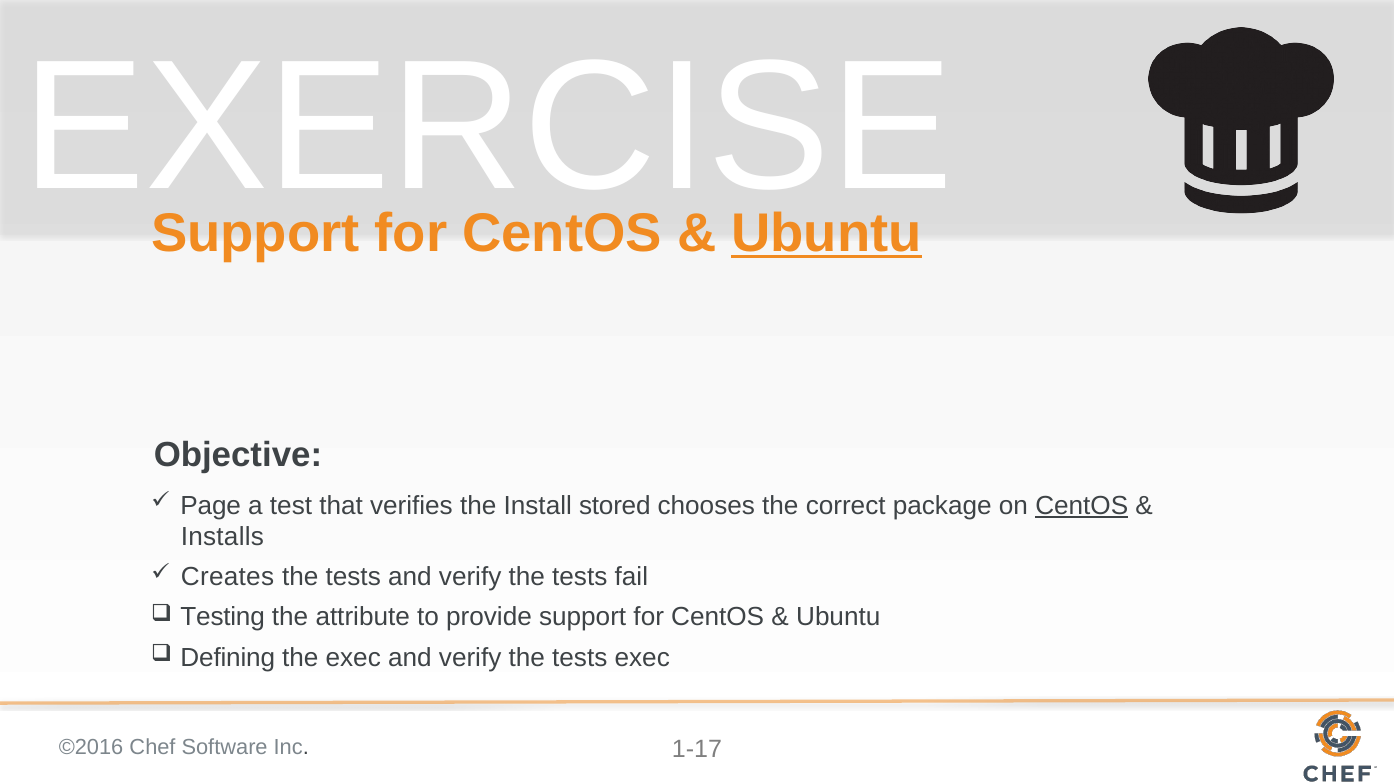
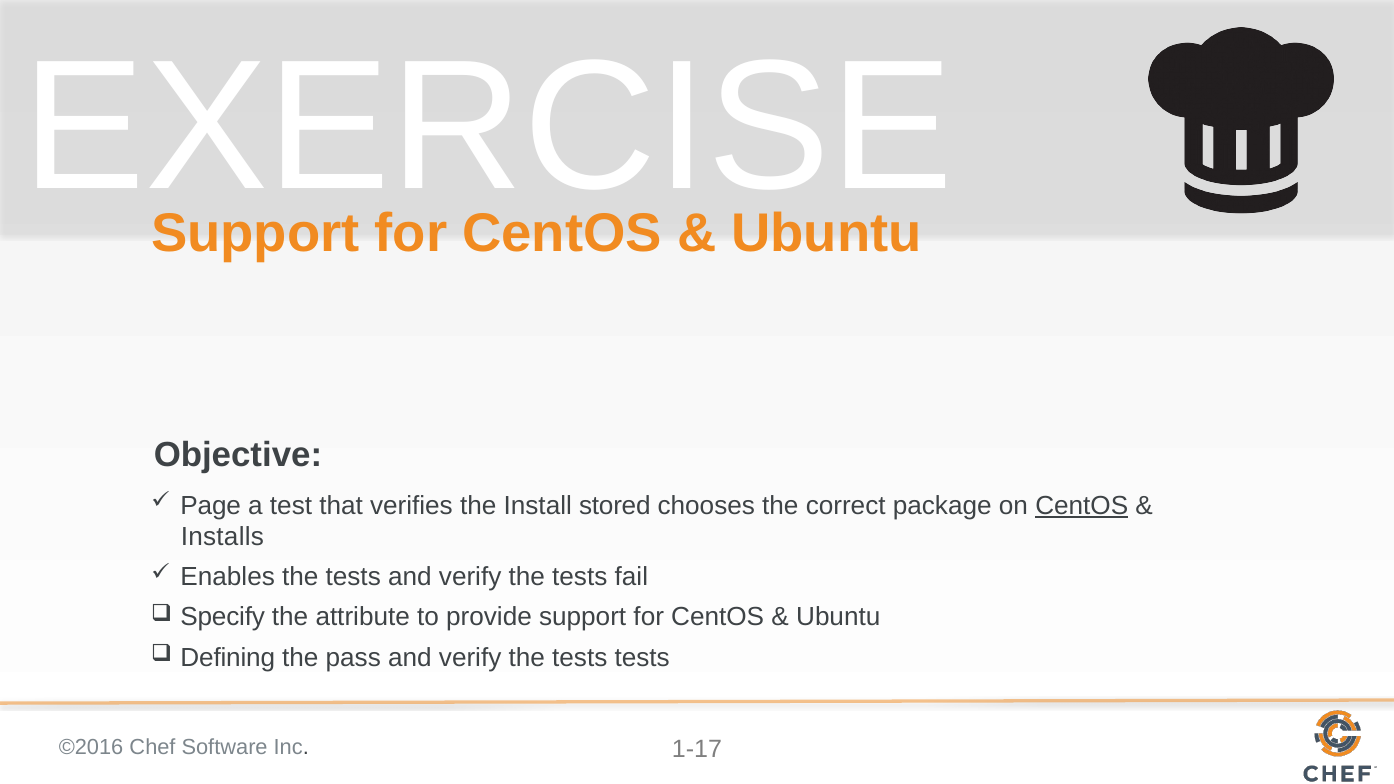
Ubuntu underline: present -> none (827, 233)
Creates: Creates -> Enables (228, 577)
Testing: Testing -> Specify (223, 617)
the exec: exec -> pass (353, 658)
tests exec: exec -> tests (642, 658)
